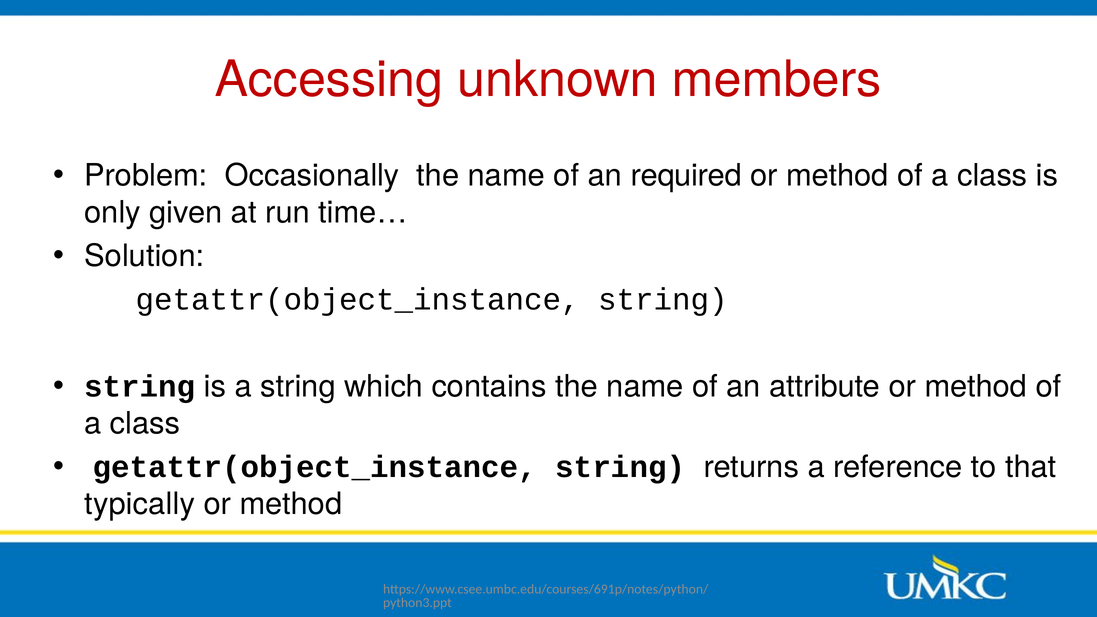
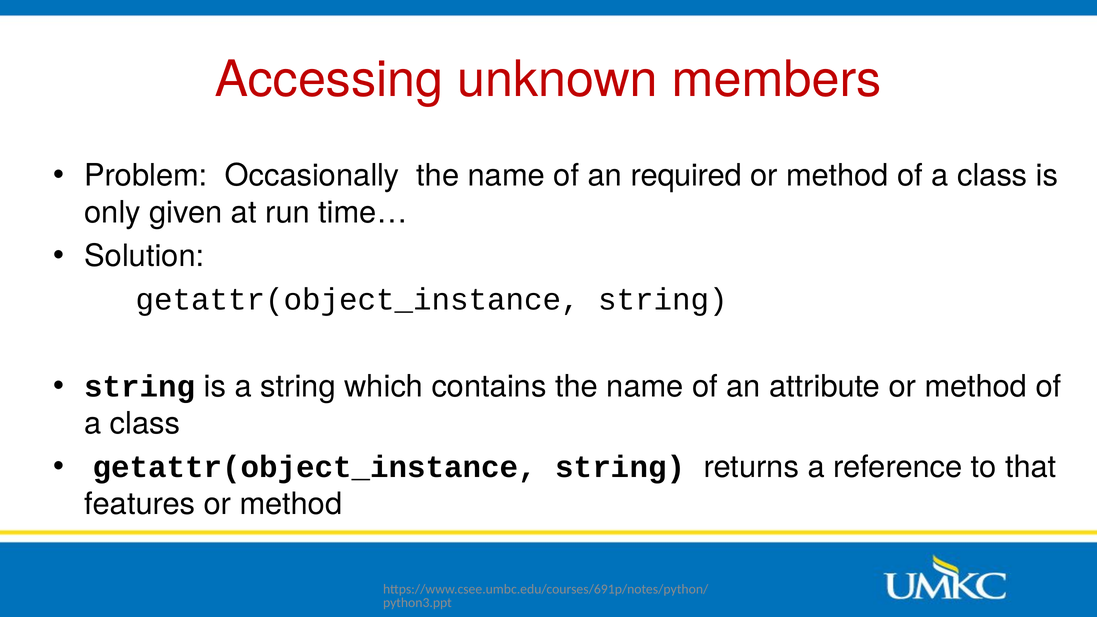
typically: typically -> features (140, 504)
